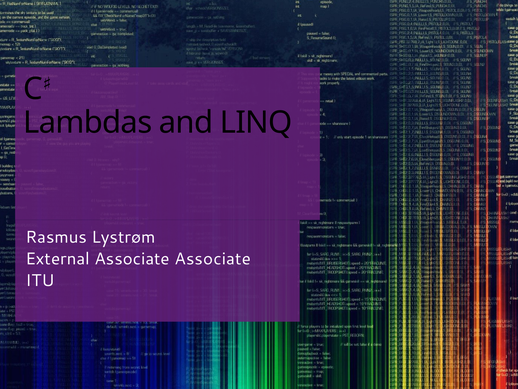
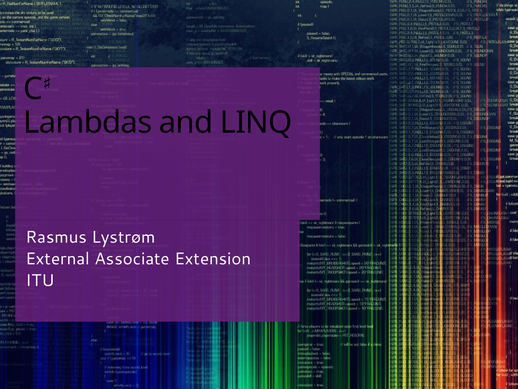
Associate Associate: Associate -> Extension (213, 258)
